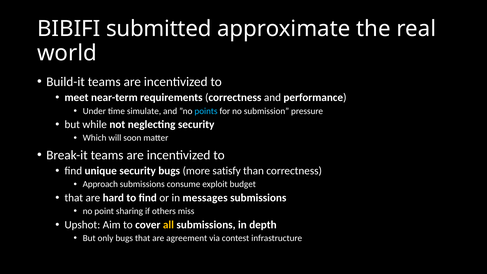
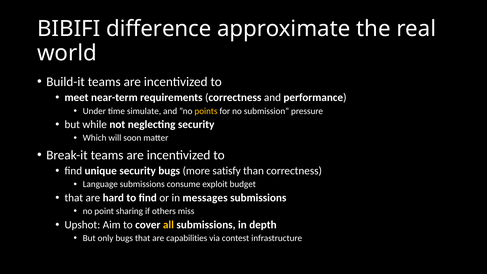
submitted: submitted -> difference (159, 29)
points colour: light blue -> yellow (206, 111)
Approach: Approach -> Language (100, 184)
agreement: agreement -> capabilities (187, 238)
